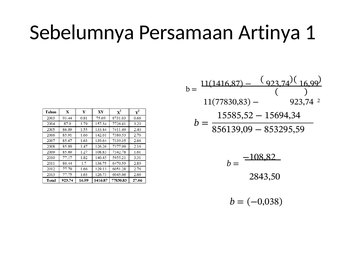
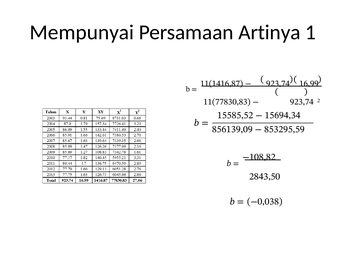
Sebelumnya: Sebelumnya -> Mempunyai (82, 32)
